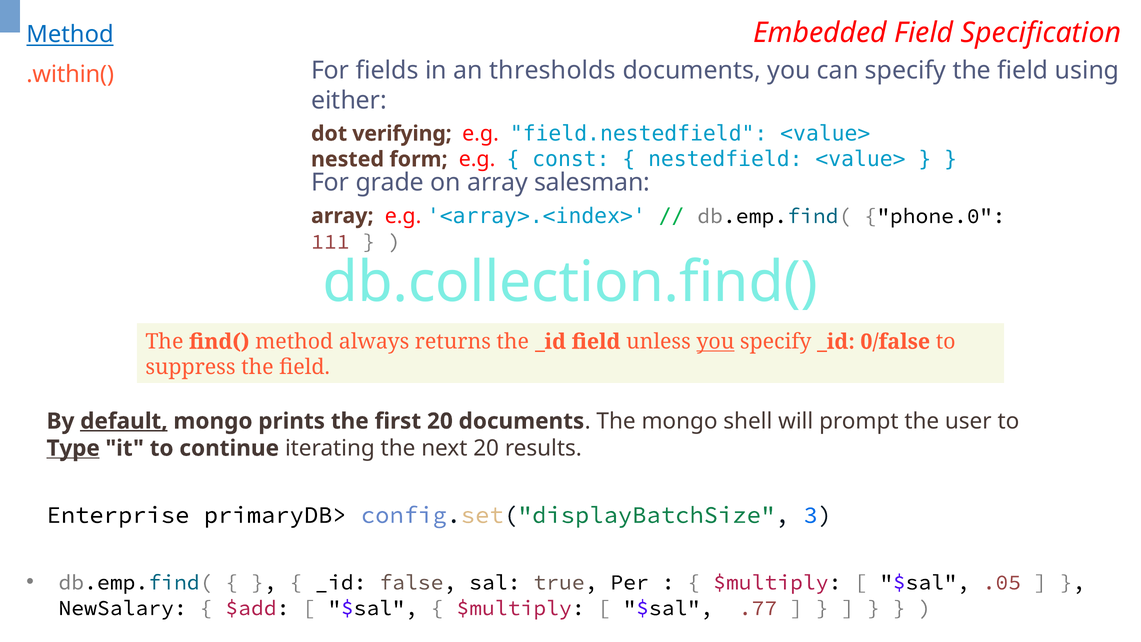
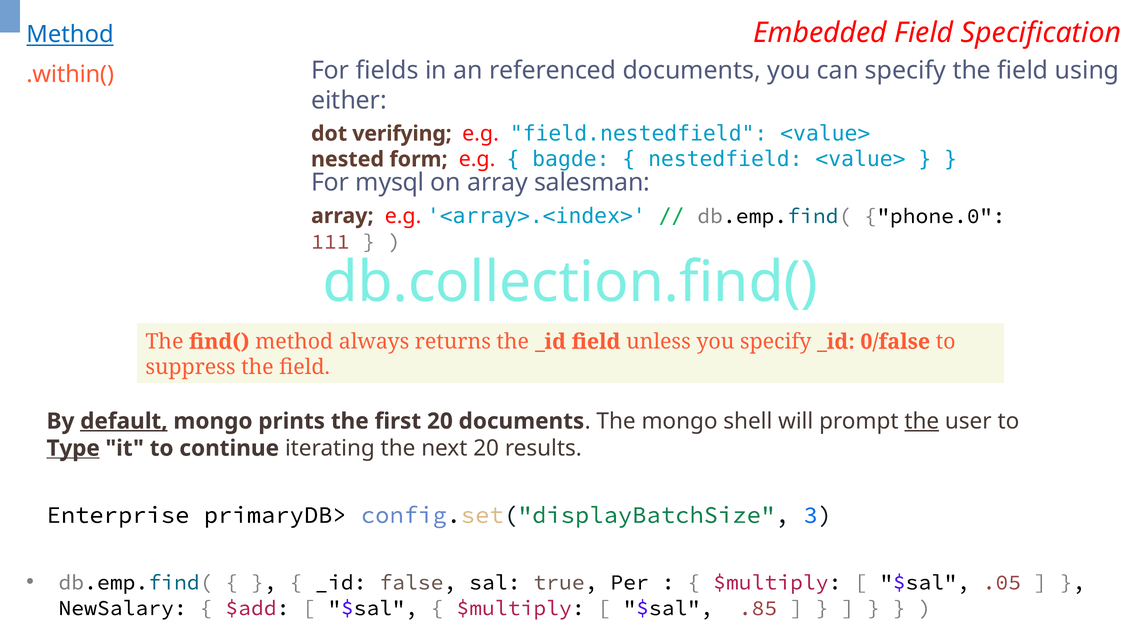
thresholds: thresholds -> referenced (553, 70)
const: const -> bagde (571, 159)
grade: grade -> mysql (390, 183)
you underline: present -> none (715, 342)
the underline: none -> present (922, 421)
.77: .77 -> .85 (758, 608)
